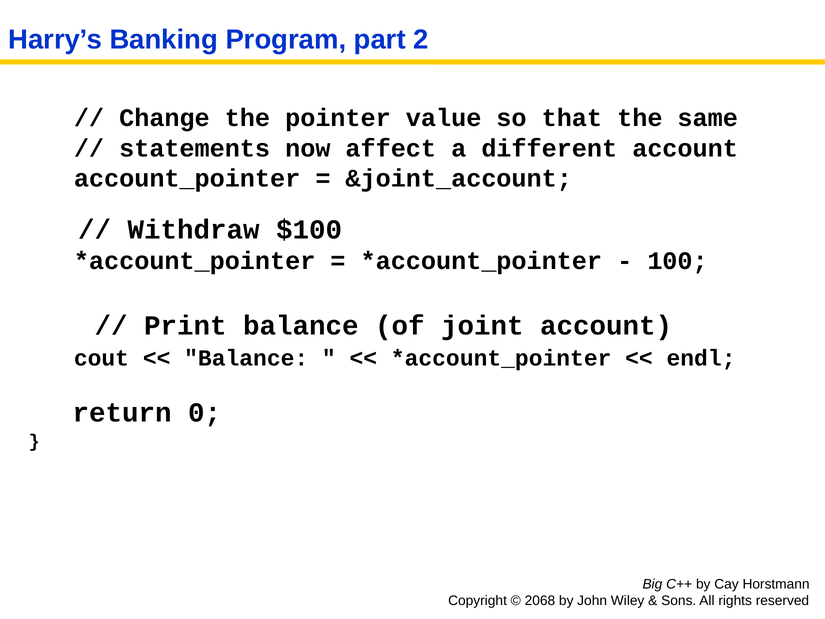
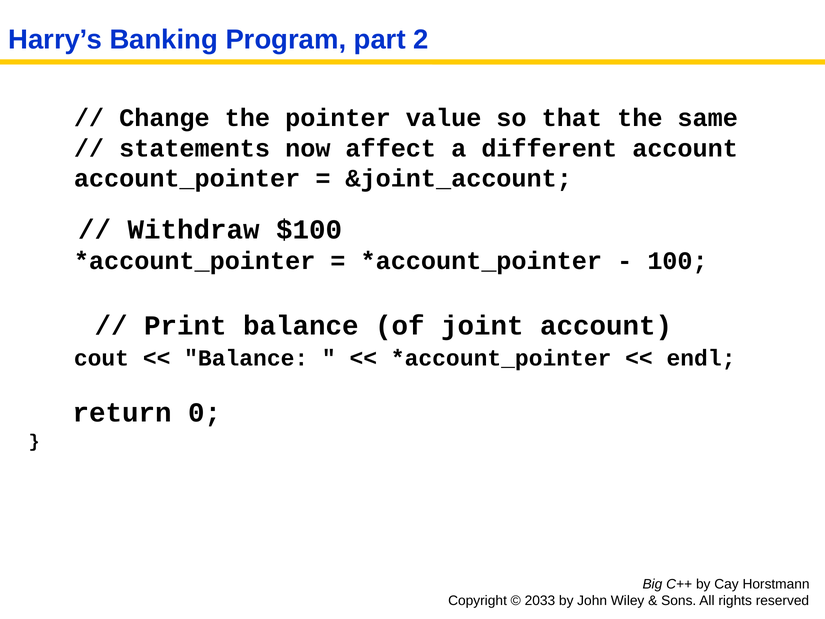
2068: 2068 -> 2033 (540, 600)
